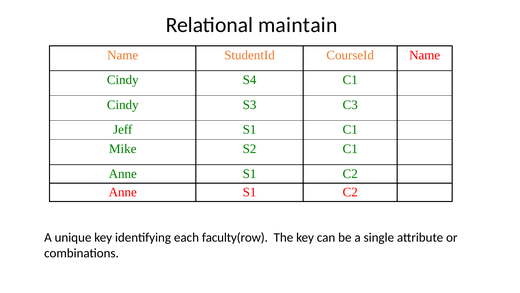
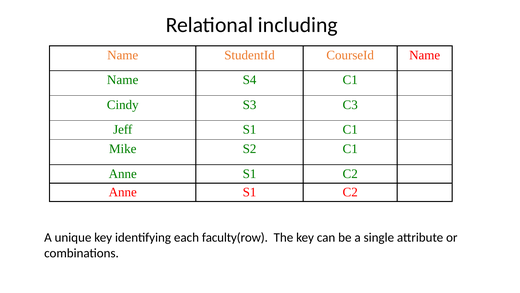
maintain: maintain -> including (298, 25)
Cindy: Cindy -> Name (123, 80)
